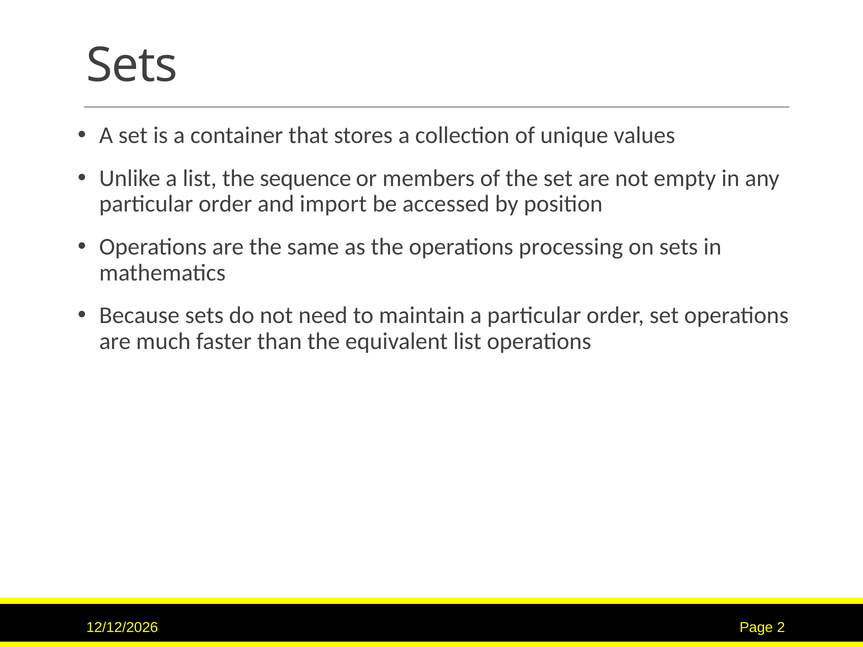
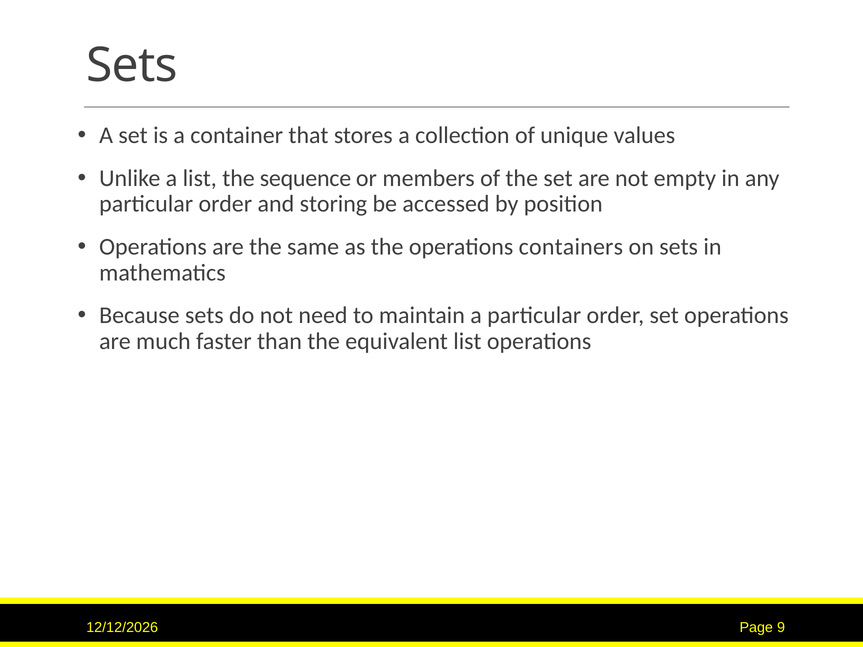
import: import -> storing (333, 204)
processing: processing -> containers (571, 247)
2: 2 -> 9 (781, 628)
